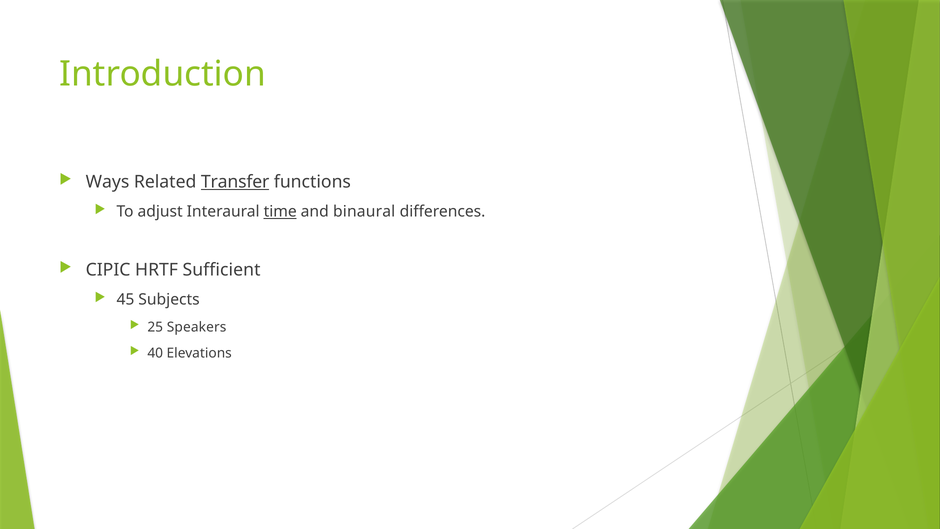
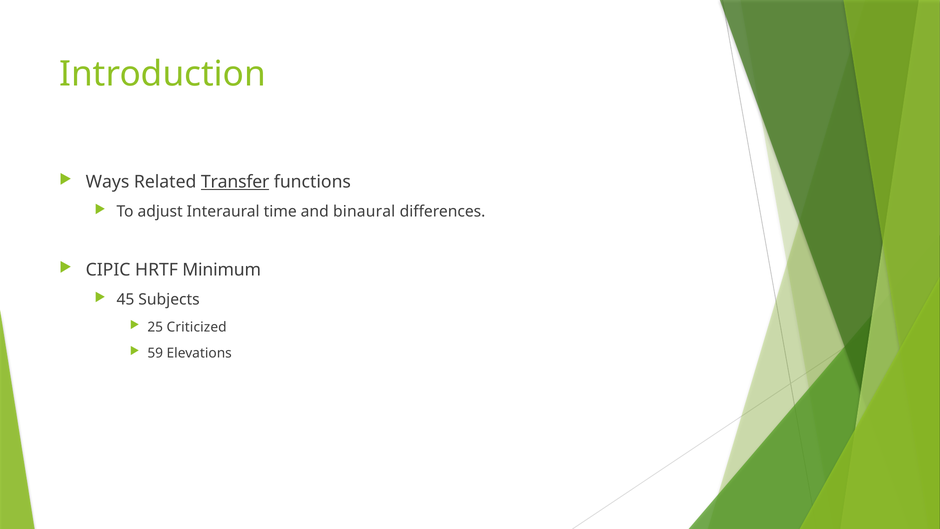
time underline: present -> none (280, 212)
Sufficient: Sufficient -> Minimum (222, 270)
Speakers: Speakers -> Criticized (197, 327)
40: 40 -> 59 (155, 353)
